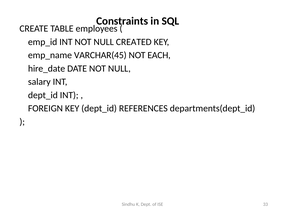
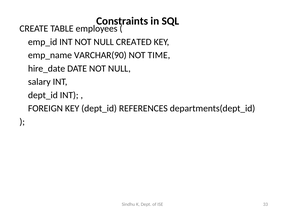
VARCHAR(45: VARCHAR(45 -> VARCHAR(90 (100, 55)
EACH: EACH -> TIME (159, 55)
